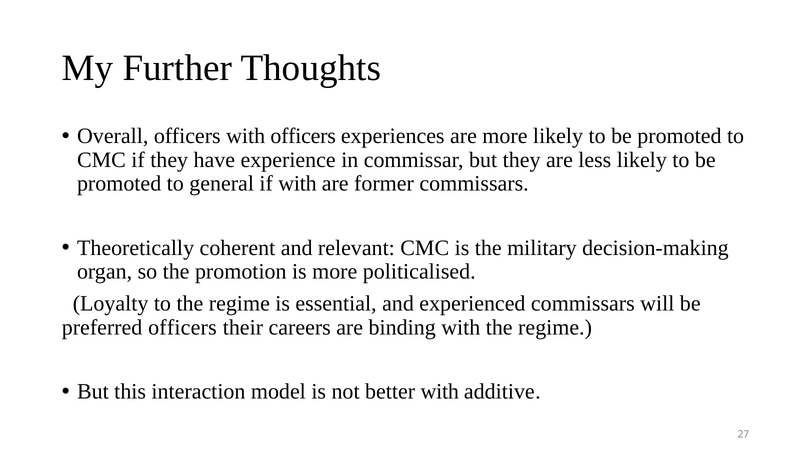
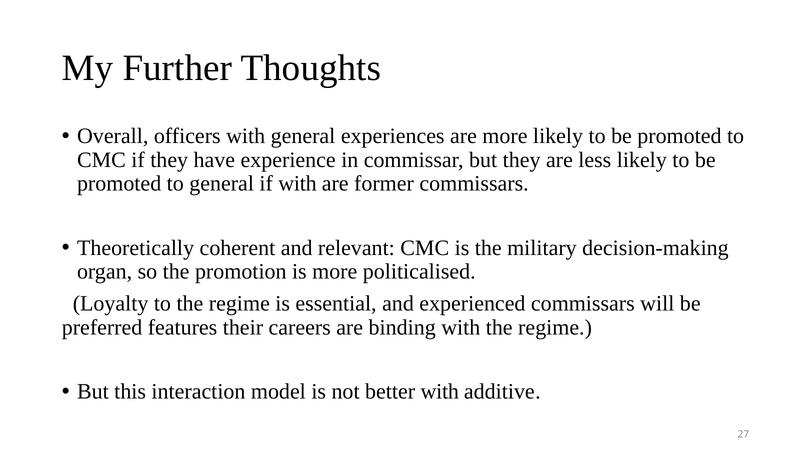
with officers: officers -> general (303, 136)
preferred officers: officers -> features (183, 328)
